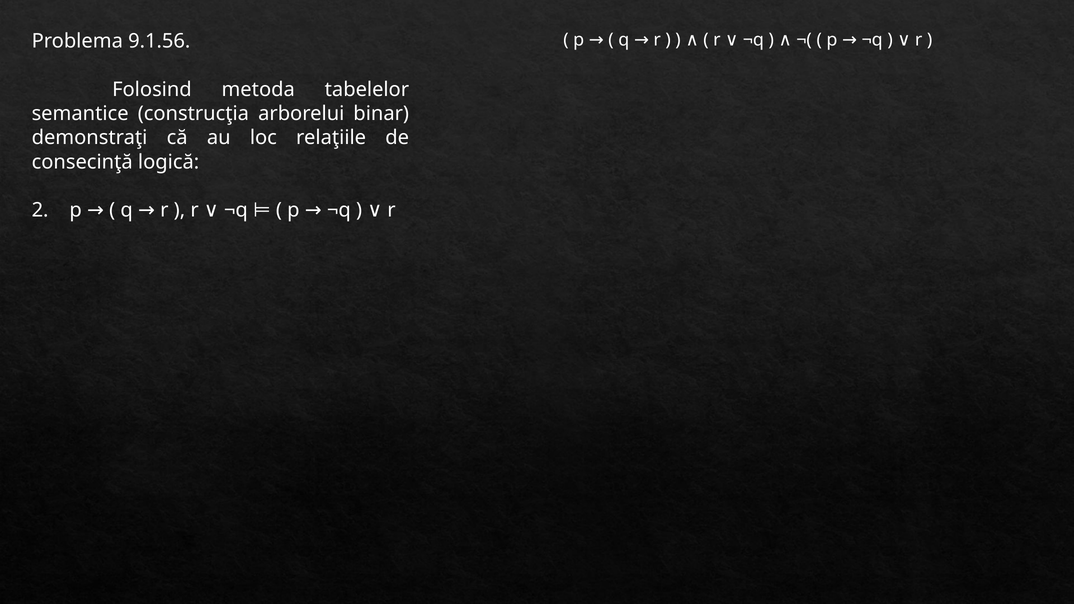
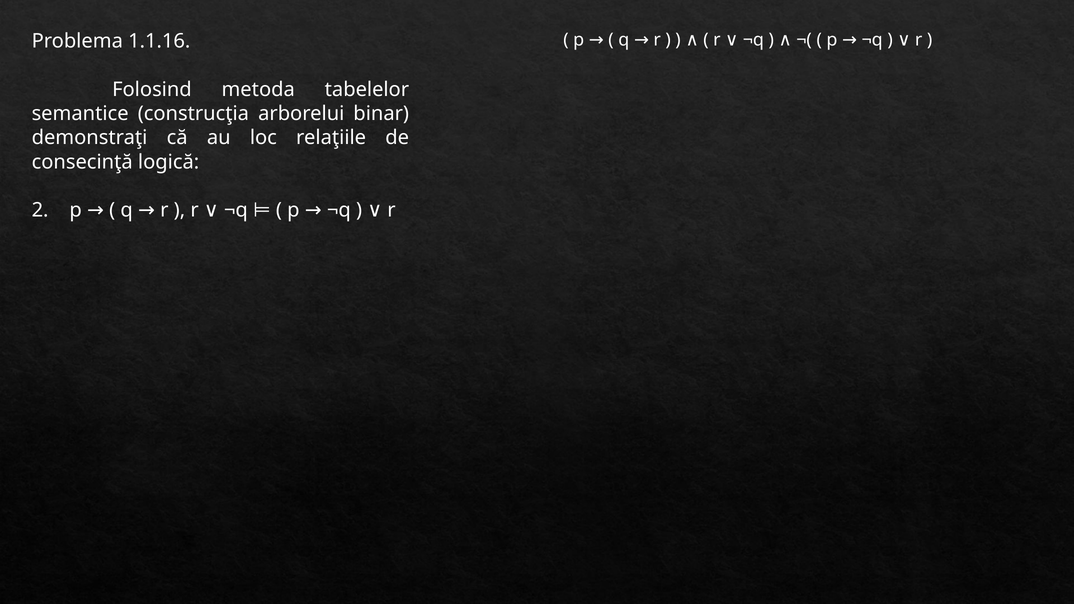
9.1.56: 9.1.56 -> 1.1.16 (159, 41)
